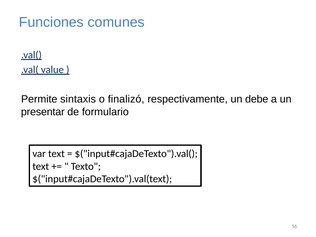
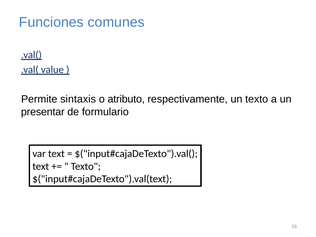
finalizó: finalizó -> atributo (126, 99)
un debe: debe -> texto (257, 99)
